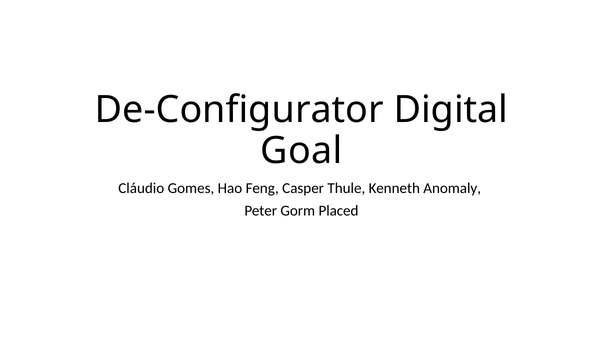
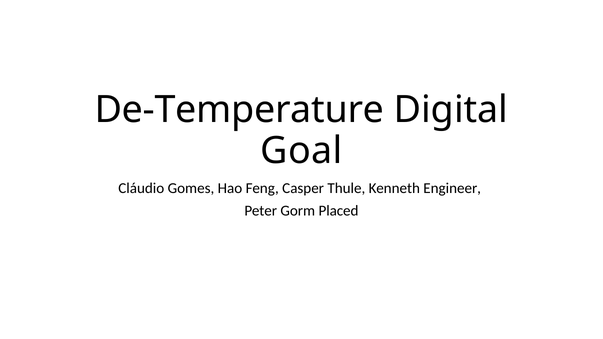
De-Configurator: De-Configurator -> De-Temperature (239, 110)
Anomaly: Anomaly -> Engineer (452, 188)
